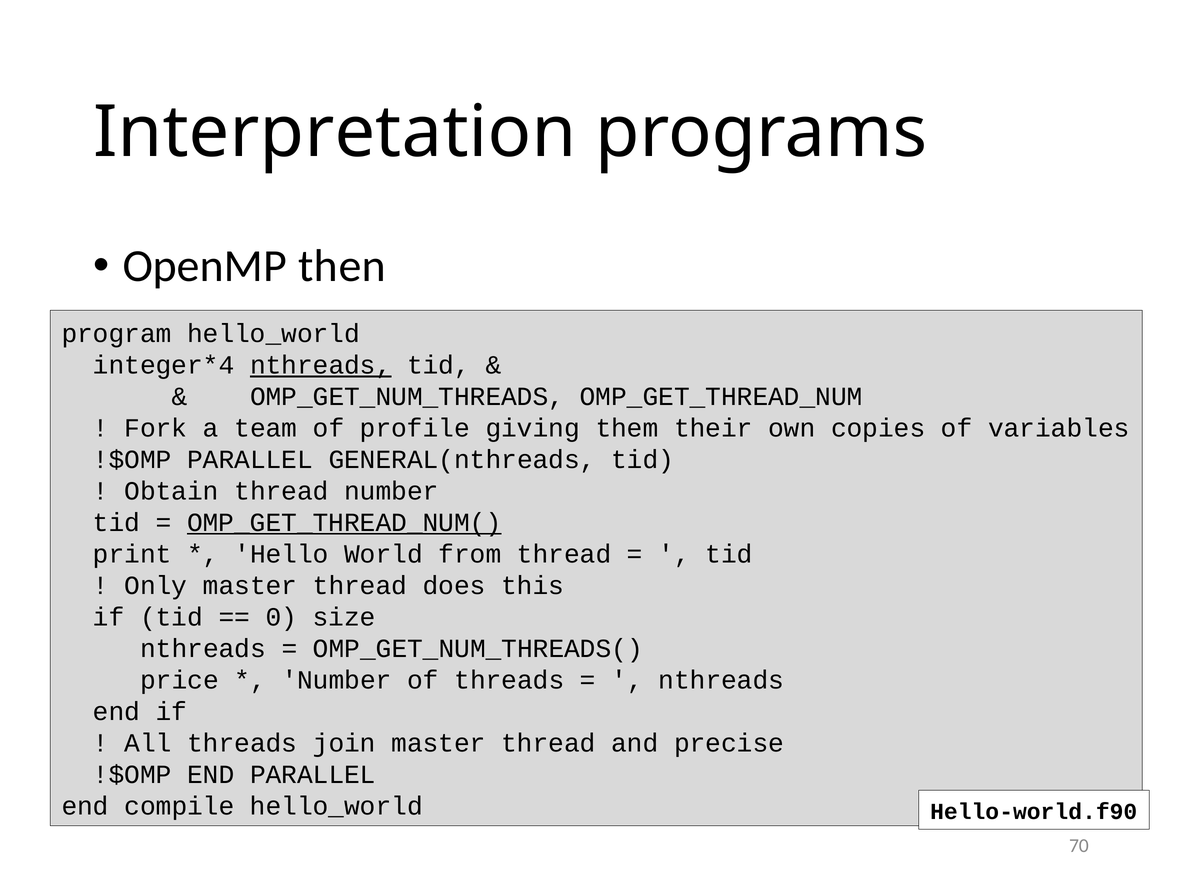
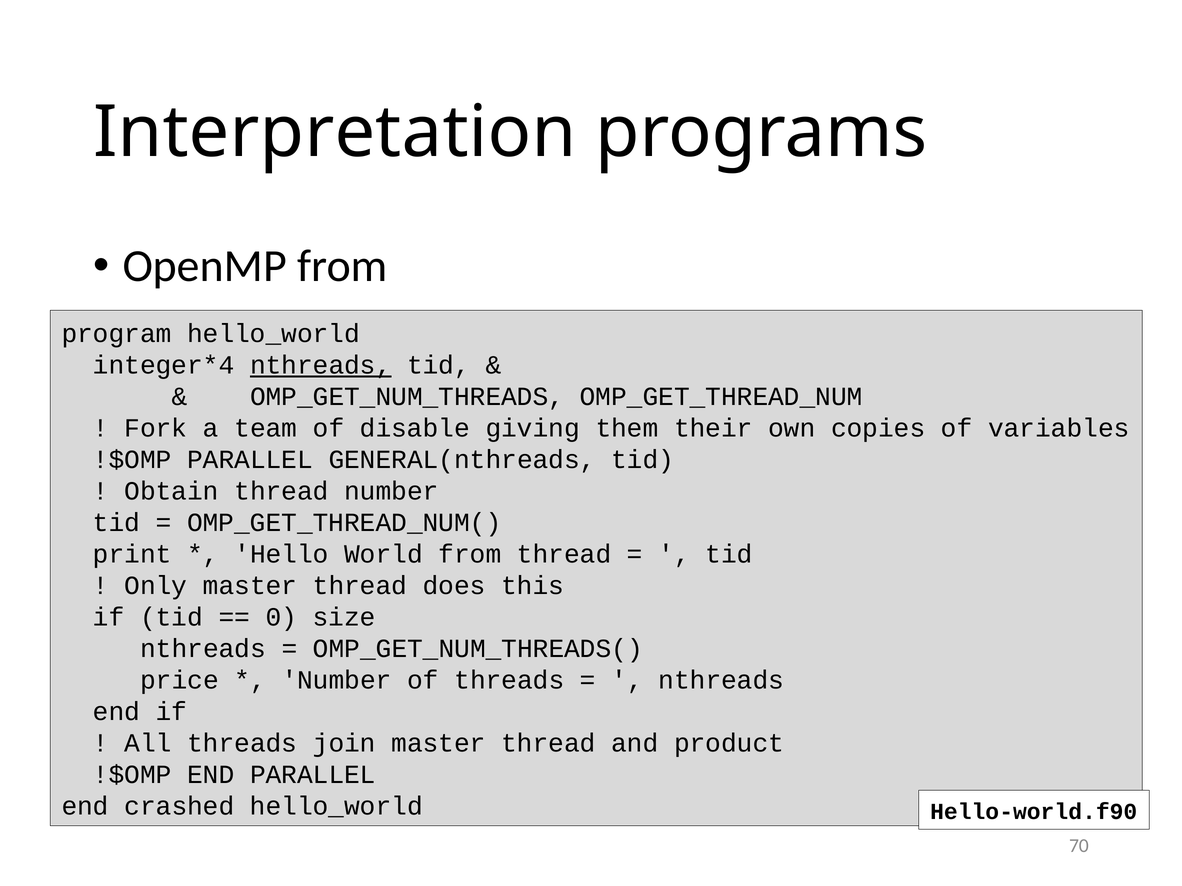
OpenMP then: then -> from (342, 266)
profile: profile -> disable (415, 428)
OMP_GET_THREAD_NUM( underline: present -> none (344, 523)
precise: precise -> product (729, 743)
compile: compile -> crashed (179, 806)
